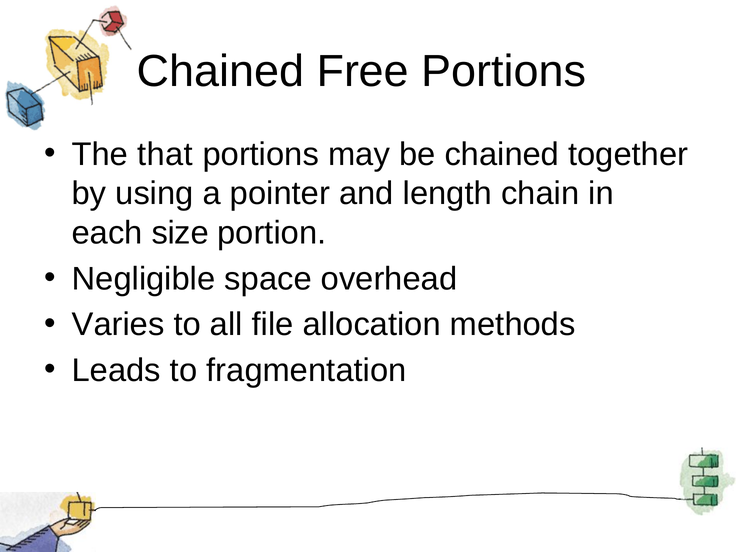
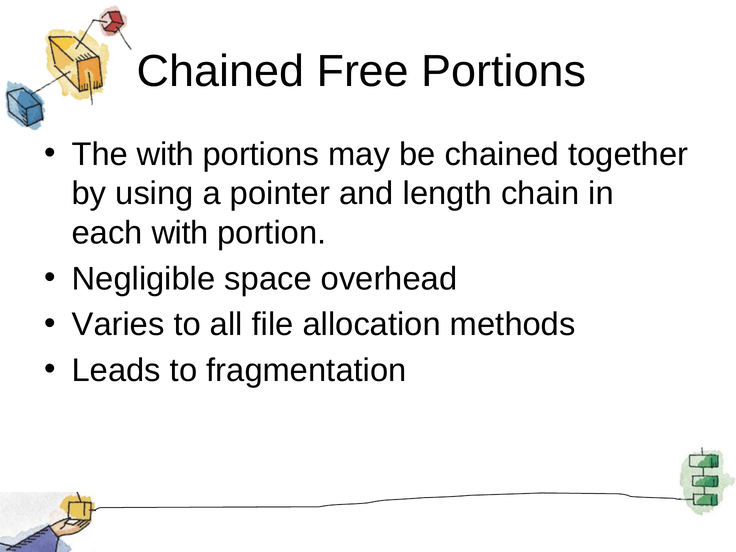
The that: that -> with (165, 154)
each size: size -> with (180, 233)
